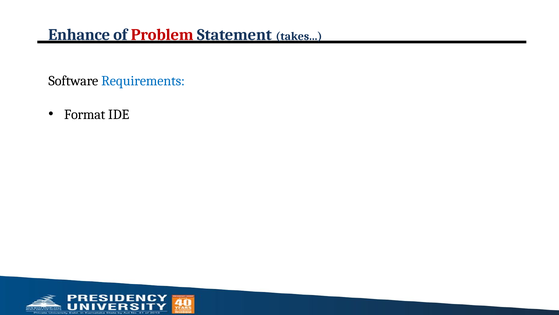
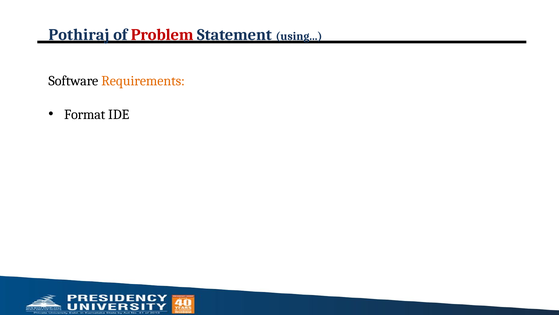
Enhance: Enhance -> Pothiraj (79, 35)
takes: takes -> using (299, 36)
Requirements colour: blue -> orange (143, 81)
